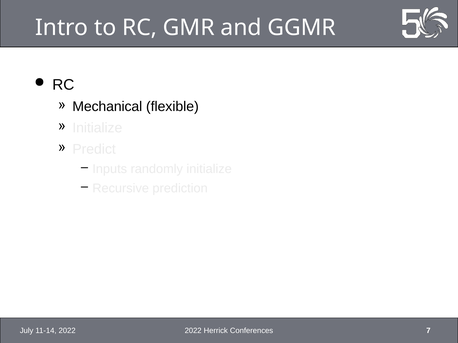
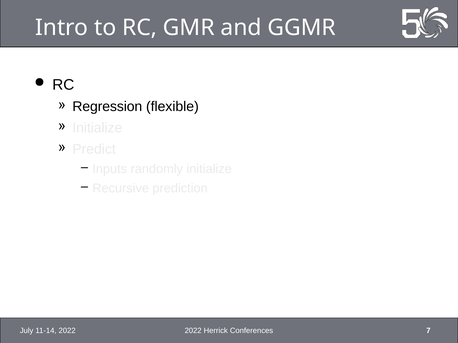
Mechanical: Mechanical -> Regression (107, 107)
